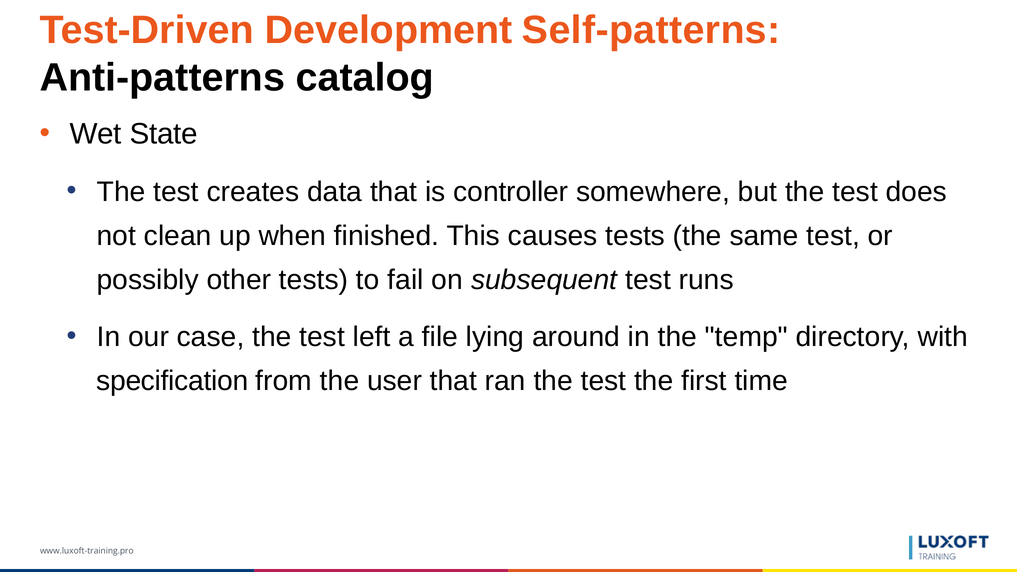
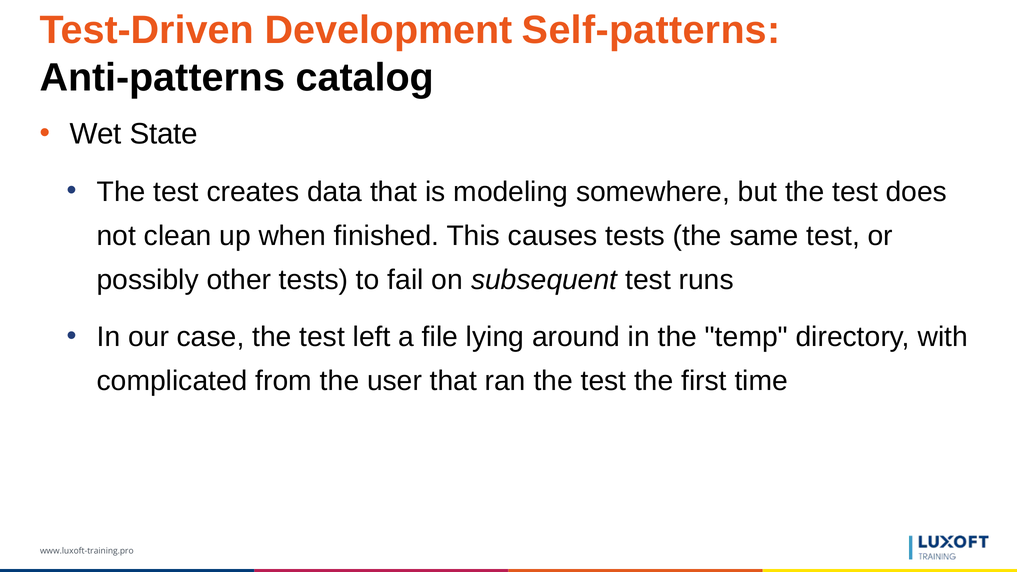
controller: controller -> modeling (511, 192)
specification: specification -> complicated (172, 381)
